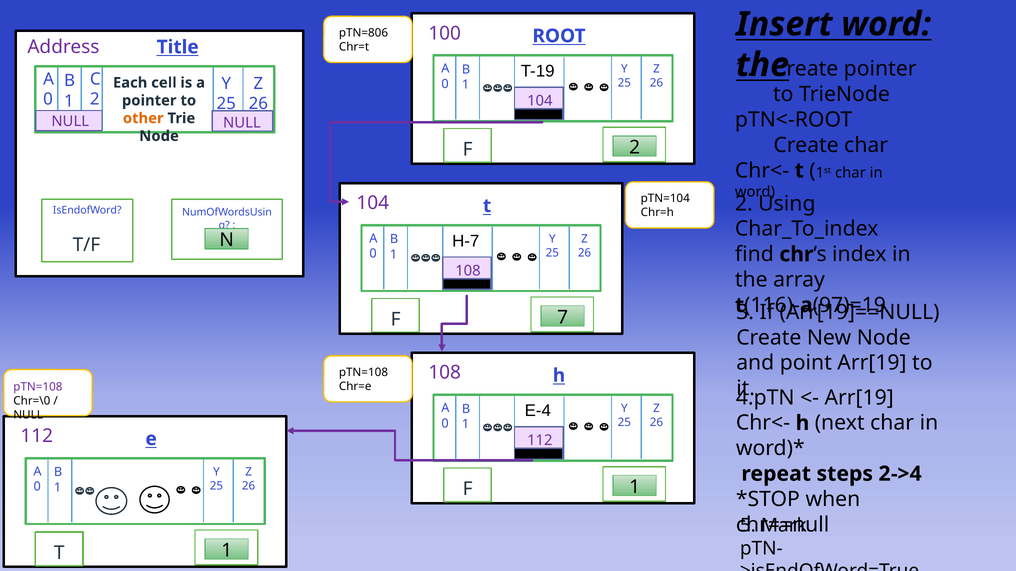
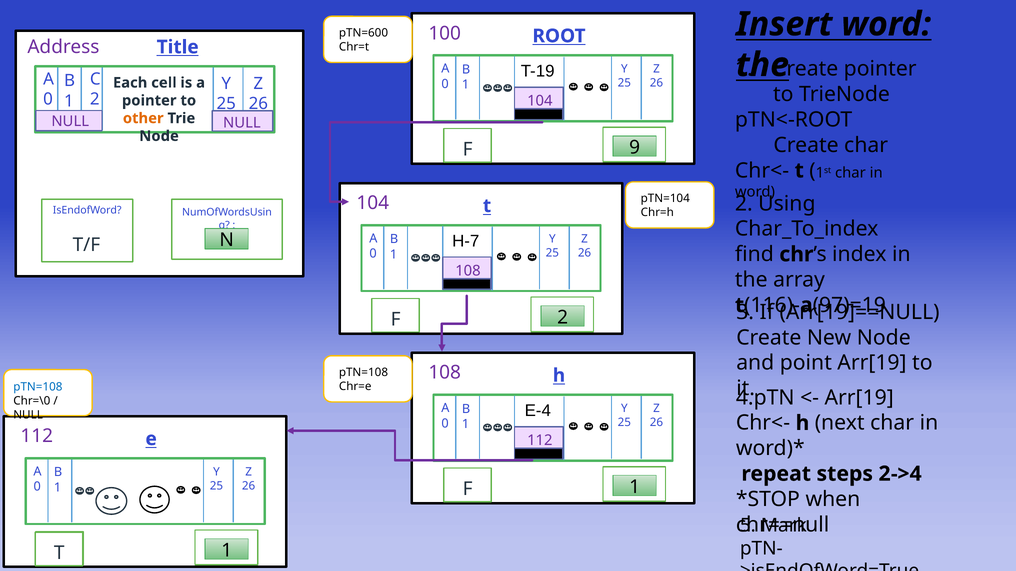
pTN=806: pTN=806 -> pTN=600 (363, 33)
F 2: 2 -> 9 (635, 148)
F 7: 7 -> 2 (563, 318)
pTN=108 colour: purple -> blue (38, 387)
